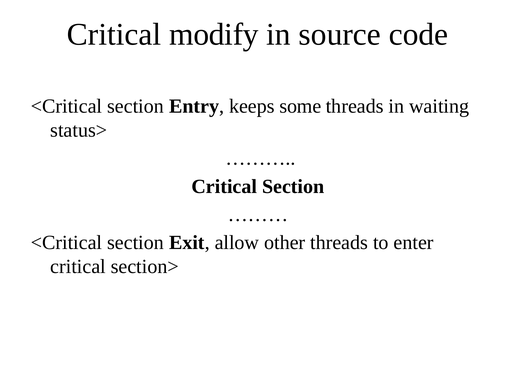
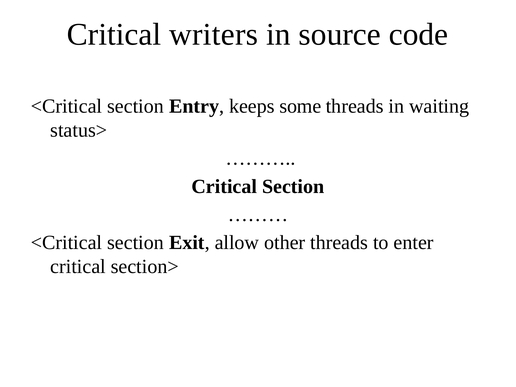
modify: modify -> writers (214, 34)
